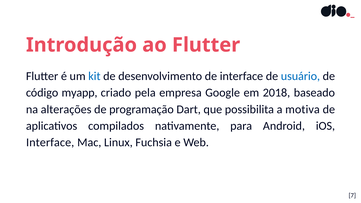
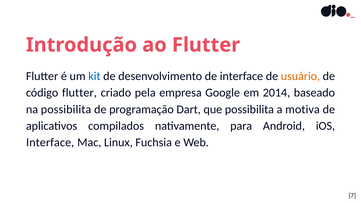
usuário colour: blue -> orange (300, 76)
código myapp: myapp -> flutter (79, 93)
2018: 2018 -> 2014 (276, 93)
na alterações: alterações -> possibilita (66, 109)
